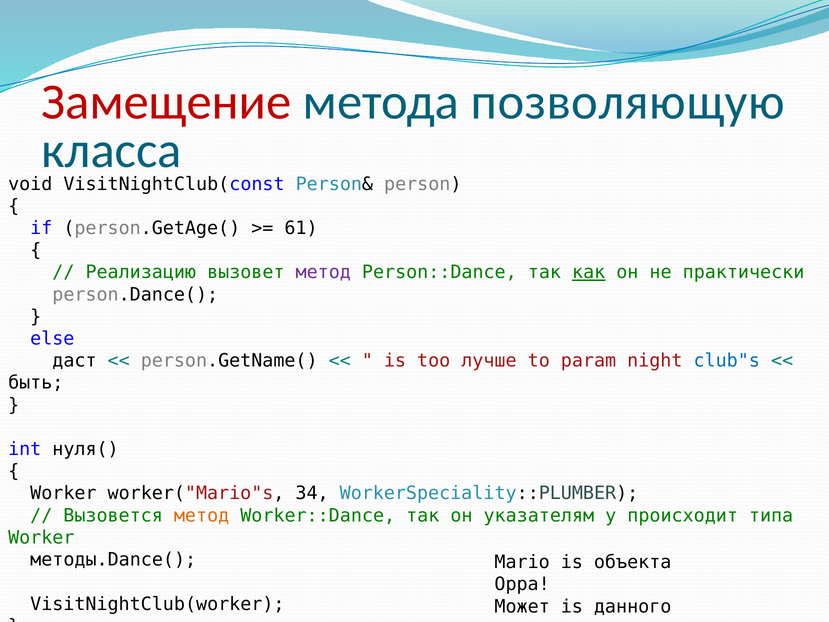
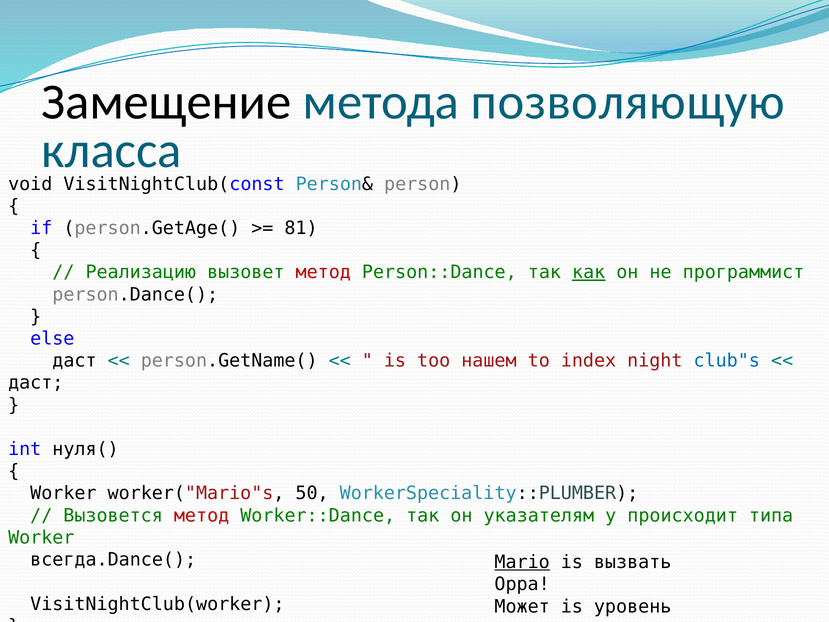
Замещение colour: red -> black (166, 102)
61: 61 -> 81 (301, 228)
метод colour: purple -> red (323, 272)
практически: практически -> программист (744, 272)
лучше: лучше -> нашем (489, 361)
param: param -> index (589, 361)
быть: быть -> даст (36, 383)
34: 34 -> 50 (312, 493)
метод colour: orange -> red (202, 515)
методы.Dance(: методы.Dance( -> всегда.Dance( (113, 560)
Mario underline: none -> present (522, 562)
объекта: объекта -> вызвать (633, 562)
данного: данного -> уровень (633, 606)
